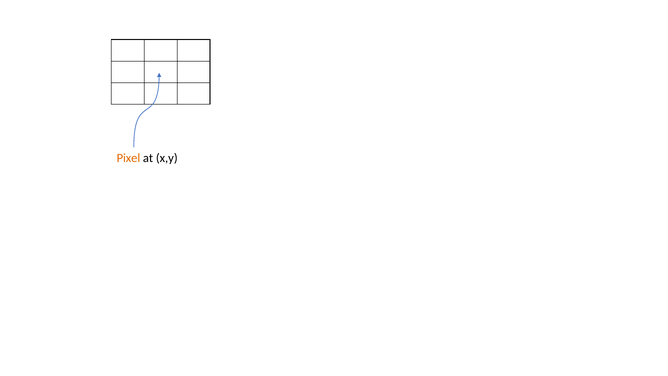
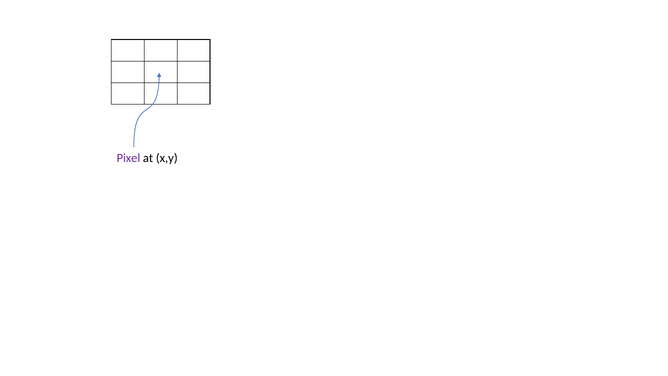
Pixel colour: orange -> purple (128, 158)
